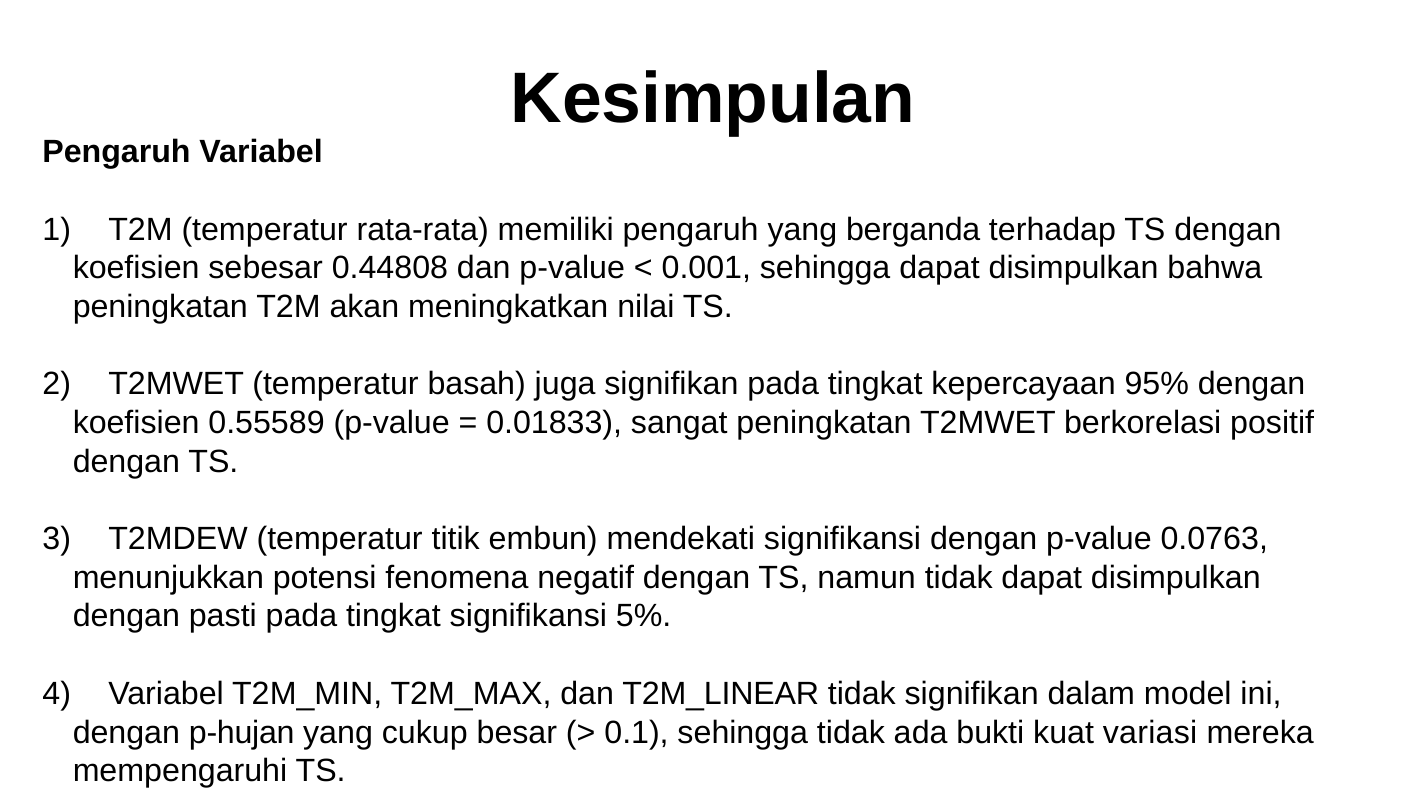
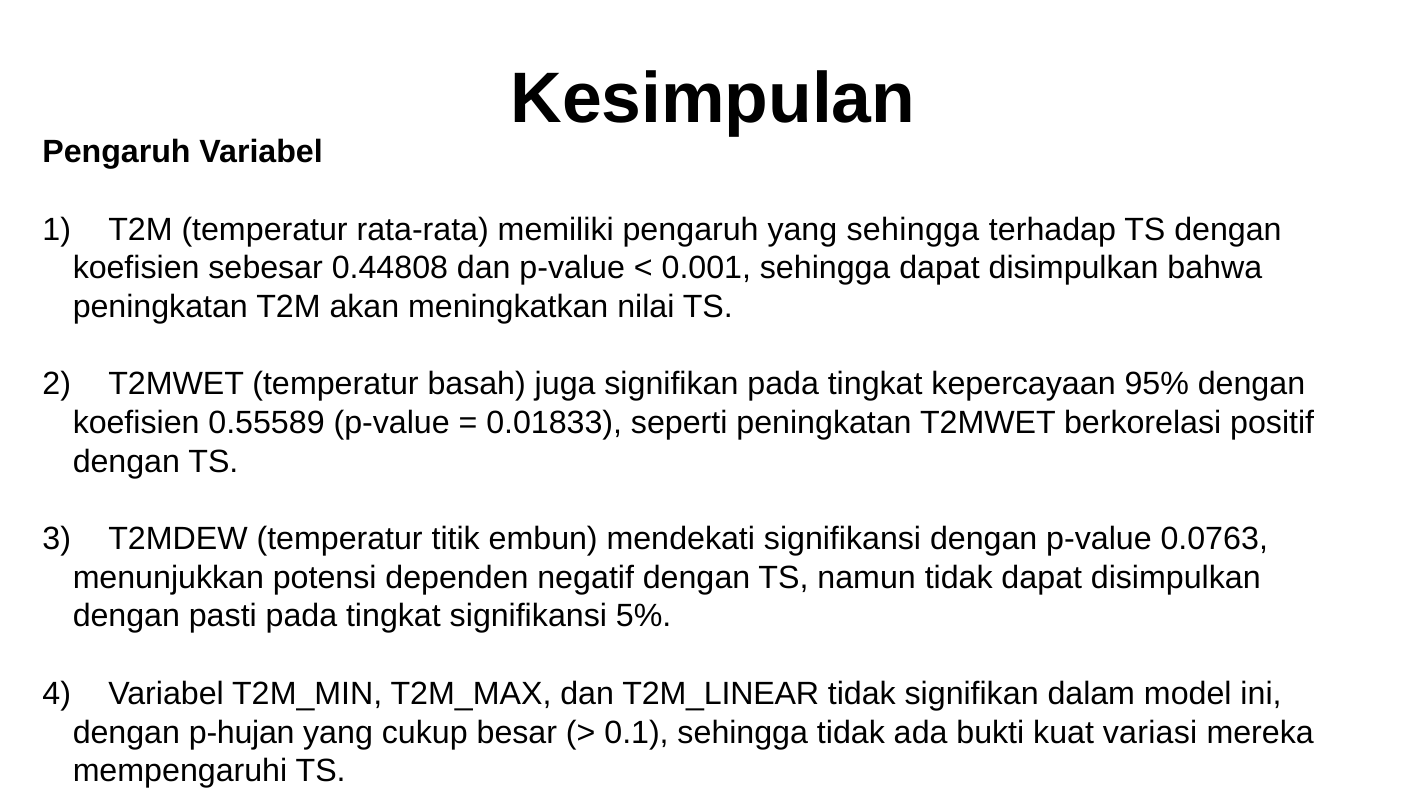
yang berganda: berganda -> sehingga (913, 229)
sangat: sangat -> seperti (679, 423)
fenomena: fenomena -> dependen (457, 578)
